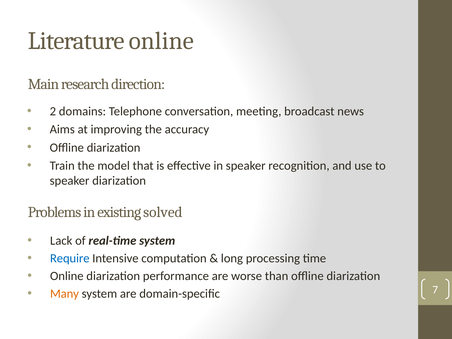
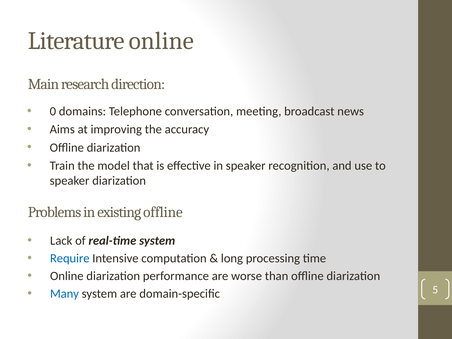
2: 2 -> 0 (53, 111)
existing solved: solved -> offline (163, 212)
Many colour: orange -> blue (64, 294)
7: 7 -> 5 (435, 290)
